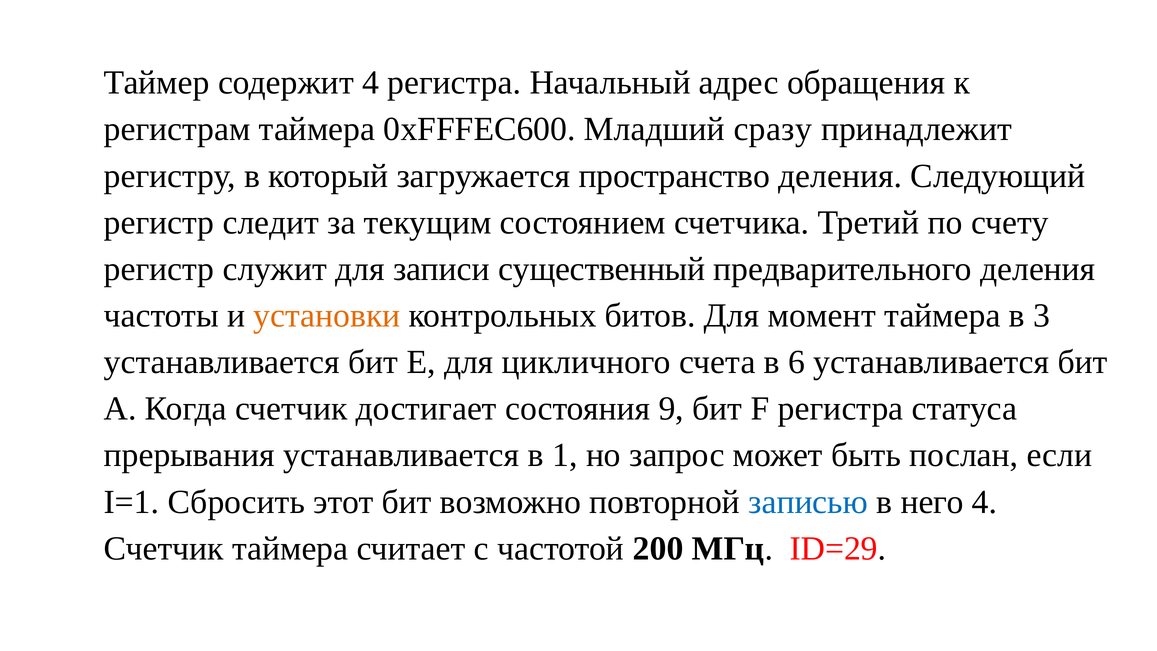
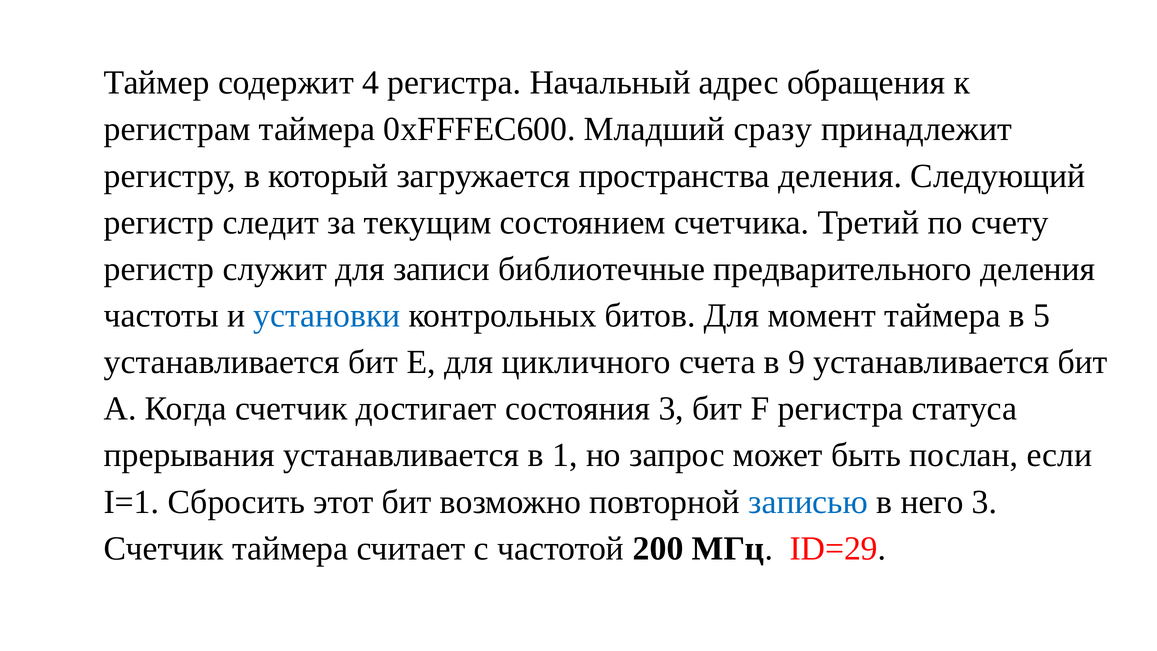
пространство: пространство -> пространства (674, 176)
существенный: существенный -> библиотечные (602, 269)
установки colour: orange -> blue (327, 316)
3: 3 -> 5 (1042, 316)
6: 6 -> 9 (797, 362)
состояния 9: 9 -> 3 (671, 409)
него 4: 4 -> 3 (984, 502)
